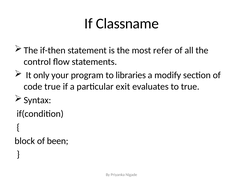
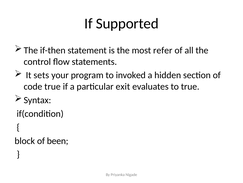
Classname: Classname -> Supported (127, 24)
only: only -> sets (41, 75)
libraries: libraries -> invoked (131, 75)
modify: modify -> hidden (168, 75)
